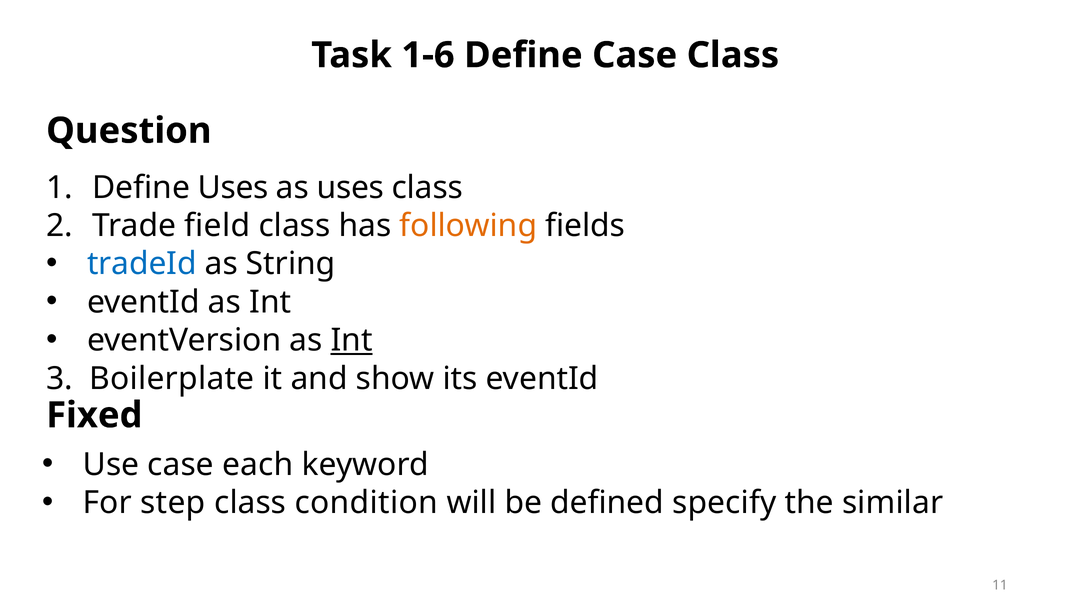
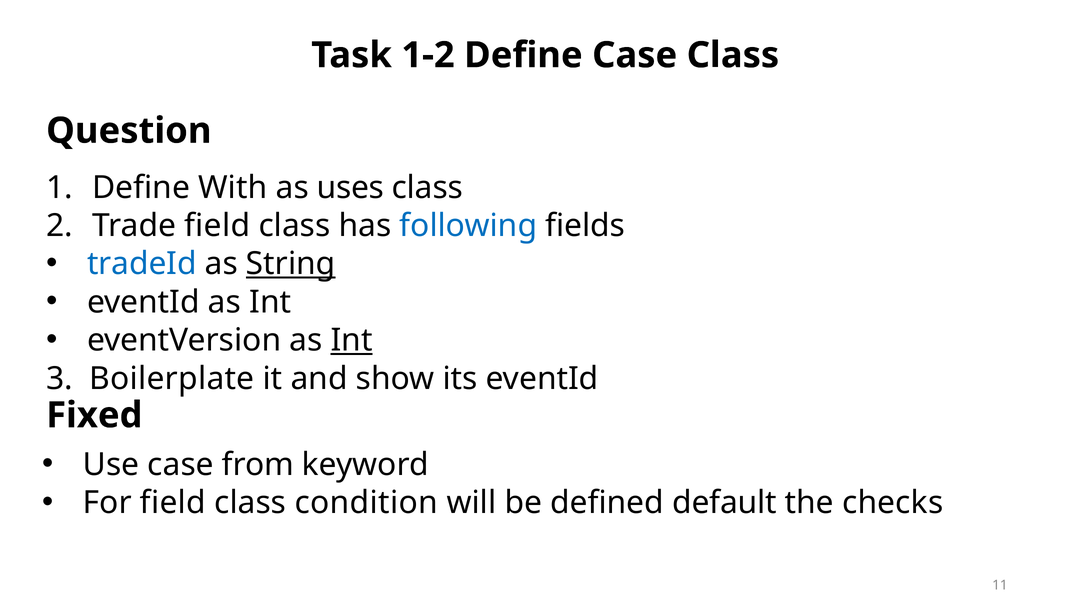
1-6: 1-6 -> 1-2 (428, 55)
Define Uses: Uses -> With (233, 187)
following colour: orange -> blue (468, 226)
String underline: none -> present (291, 264)
each: each -> from (258, 464)
For step: step -> field (173, 503)
specify: specify -> default (725, 503)
similar: similar -> checks (893, 503)
